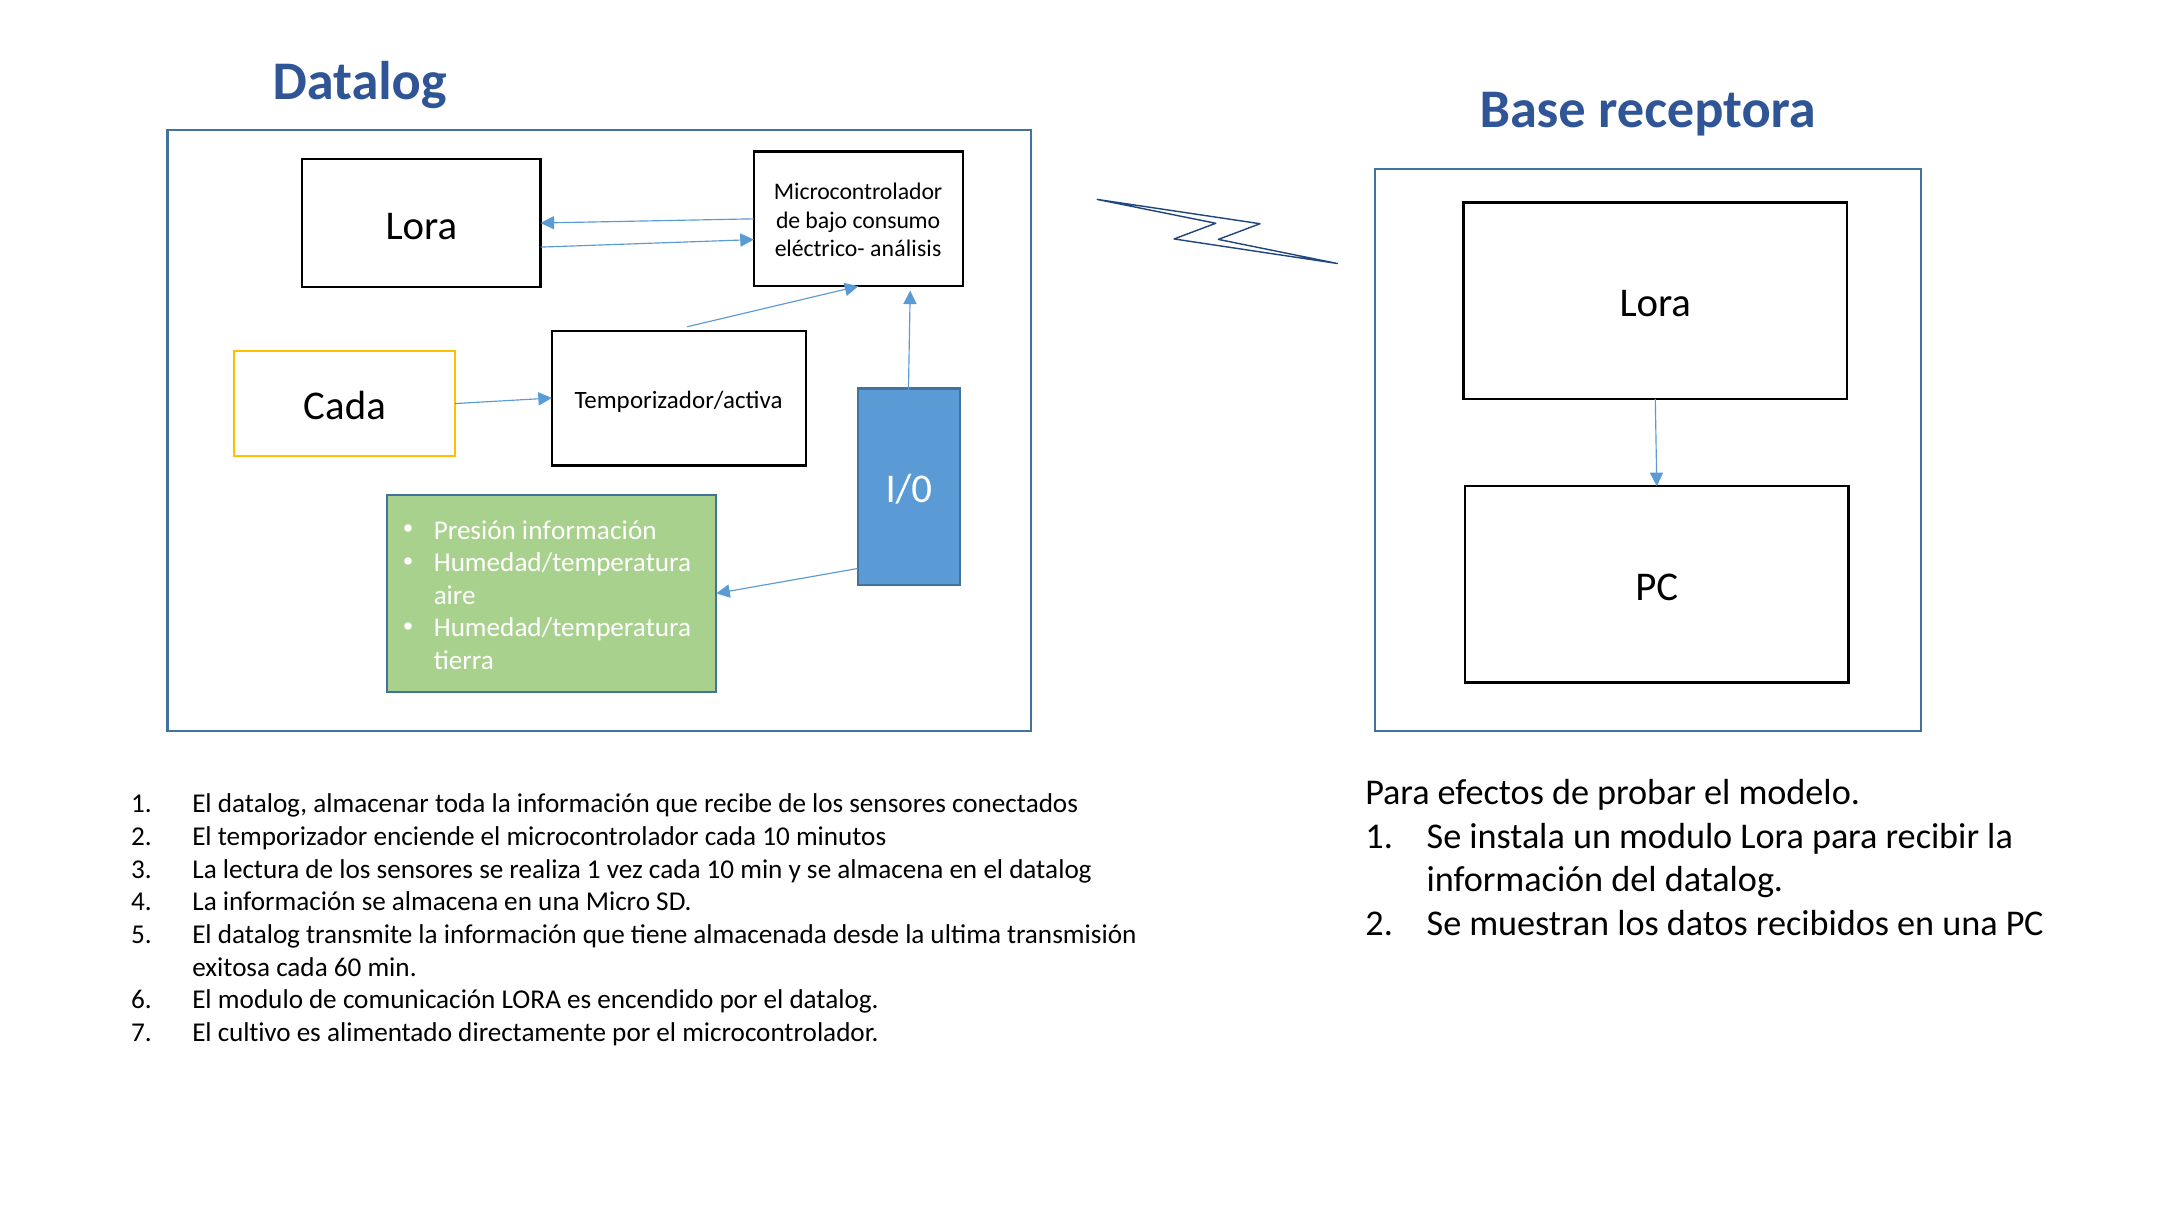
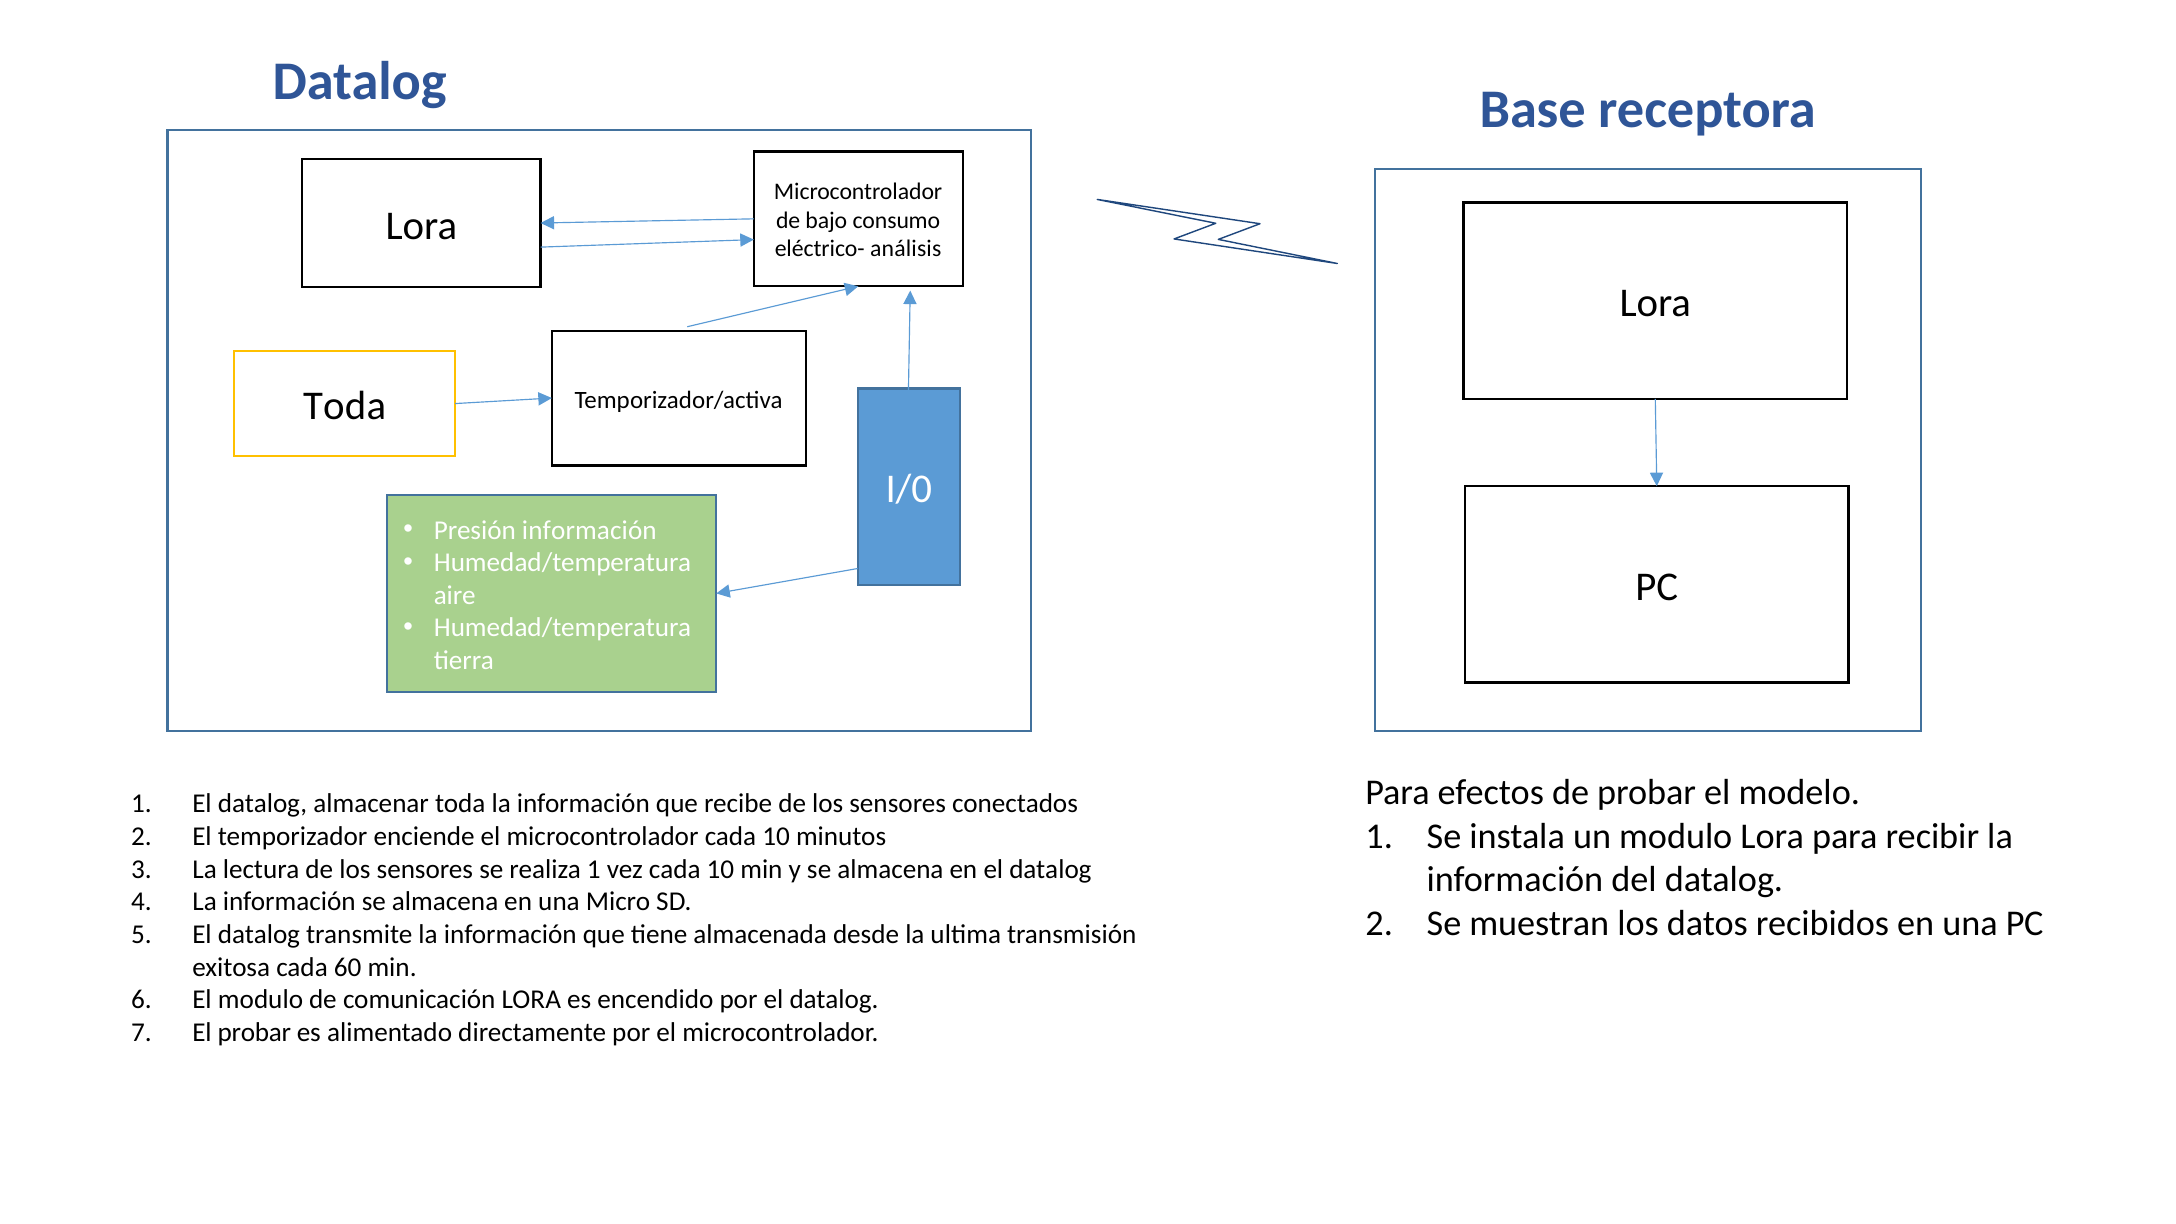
Cada: Cada -> Toda (345, 406)
El cultivo: cultivo -> probar (254, 1032)
